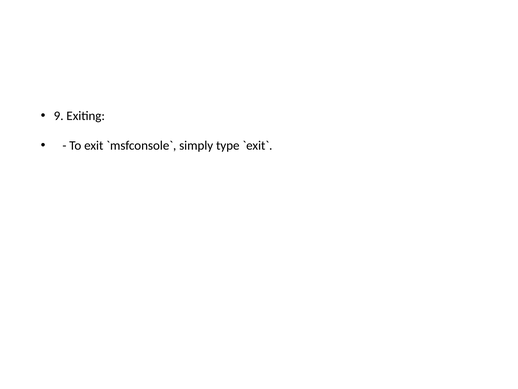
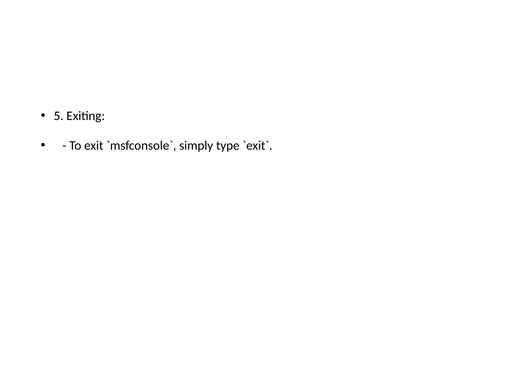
9: 9 -> 5 (59, 116)
